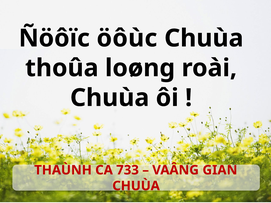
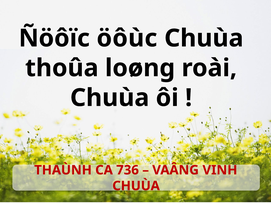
733: 733 -> 736 (128, 170)
GIAN: GIAN -> VINH (220, 170)
